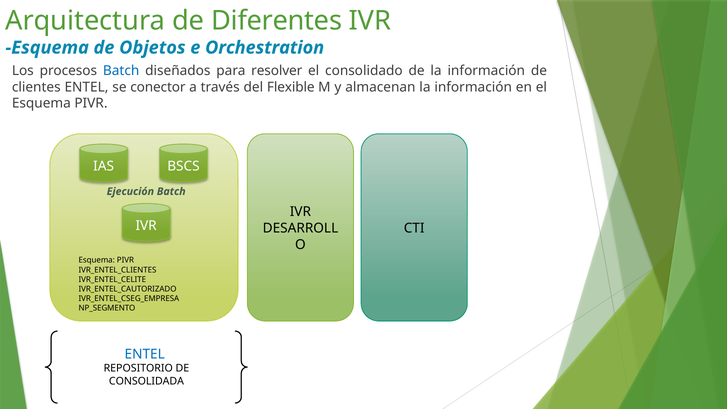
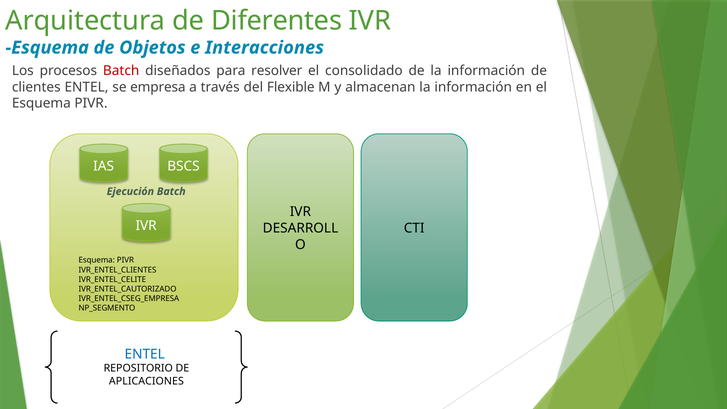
Orchestration: Orchestration -> Interacciones (265, 48)
Batch colour: blue -> red (121, 71)
conector: conector -> empresa (158, 87)
CONSOLIDADA: CONSOLIDADA -> APLICACIONES (146, 381)
